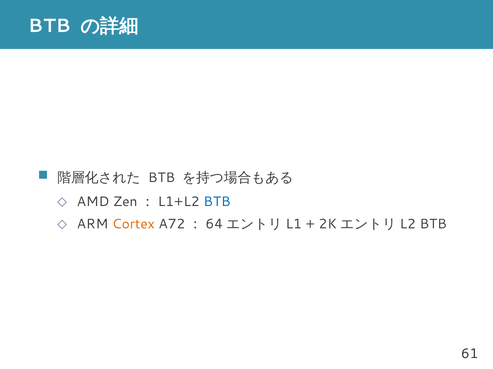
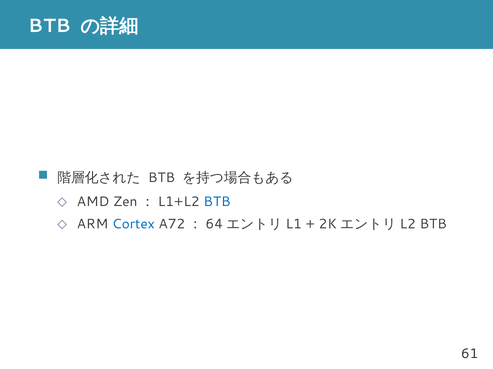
Cortex colour: orange -> blue (133, 224)
